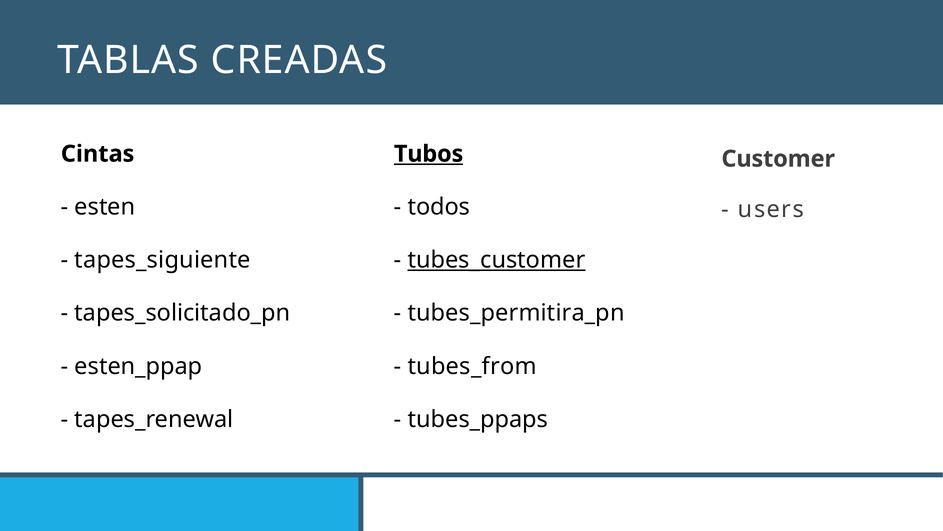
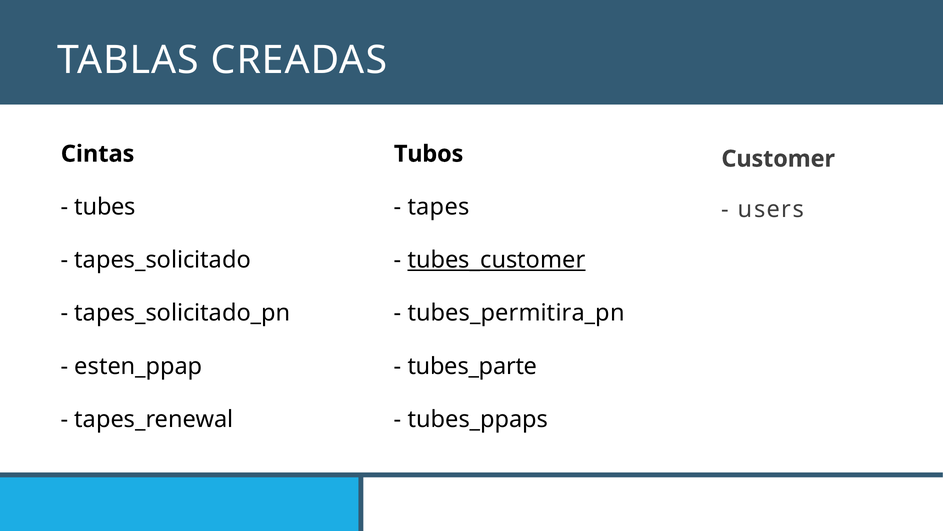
Tubos underline: present -> none (429, 154)
esten: esten -> tubes (105, 207)
todos: todos -> tapes (439, 207)
tapes_siguiente: tapes_siguiente -> tapes_solicitado (163, 260)
tubes_from: tubes_from -> tubes_parte (472, 366)
